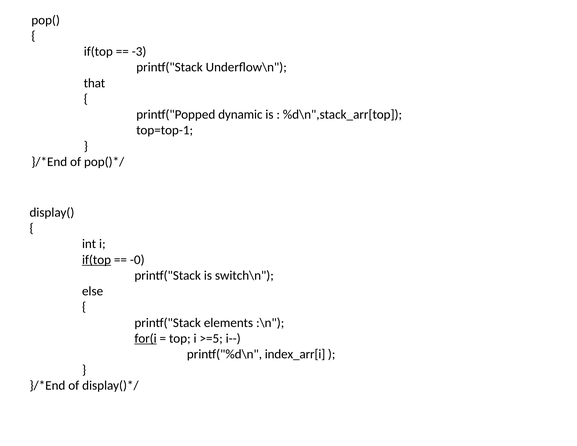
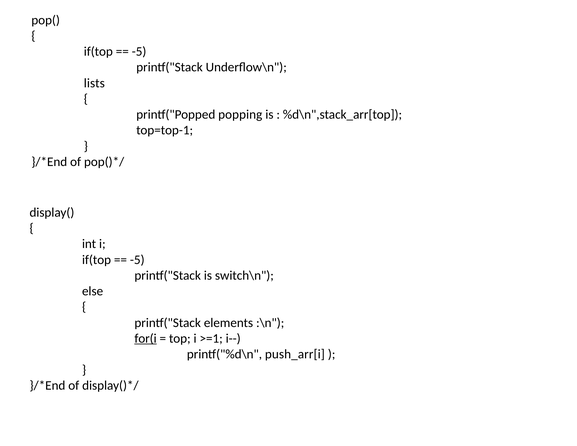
-3: -3 -> -5 (139, 52)
that: that -> lists (94, 83)
dynamic: dynamic -> popping (240, 115)
if(top underline: present -> none (97, 260)
-0: -0 -> -5 (137, 260)
>=5: >=5 -> >=1 (211, 338)
index_arr[i: index_arr[i -> push_arr[i (295, 354)
